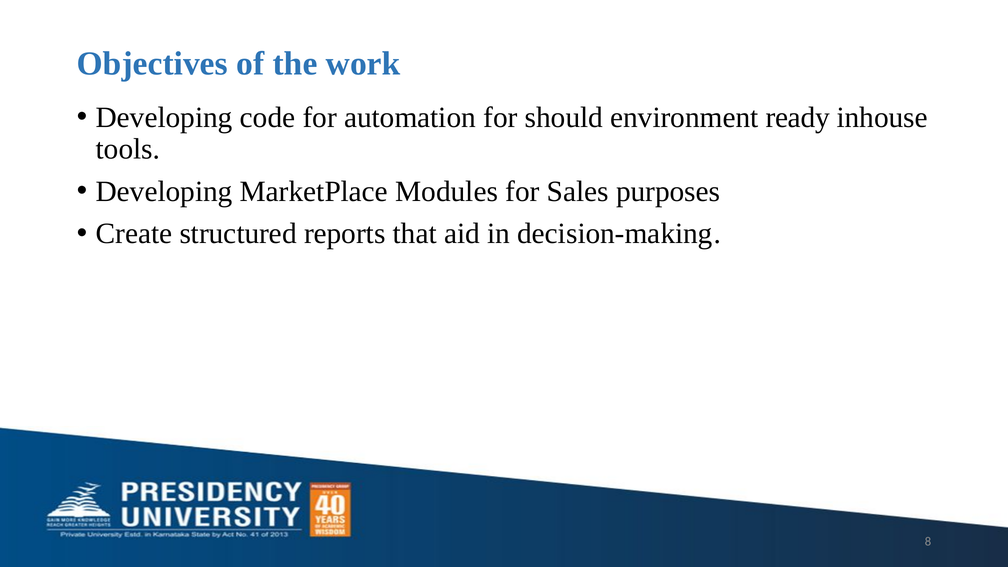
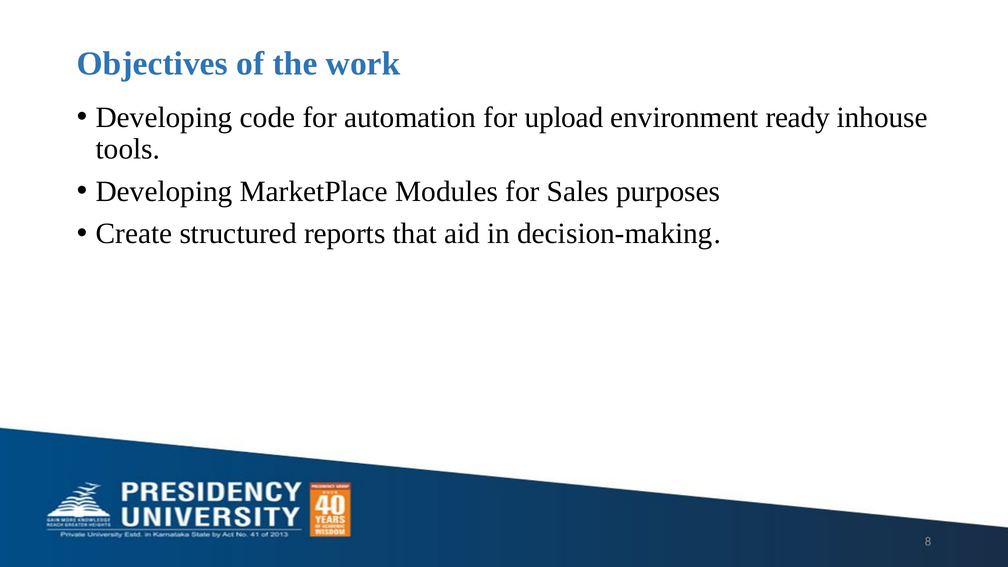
should: should -> upload (564, 117)
